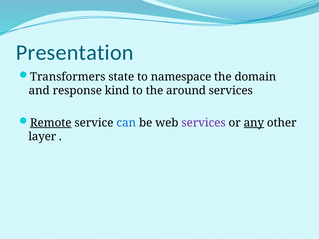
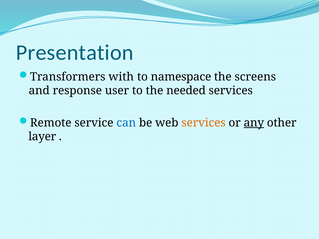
state: state -> with (121, 77)
domain: domain -> screens (255, 77)
kind: kind -> user (117, 91)
around: around -> needed (186, 91)
Remote underline: present -> none (51, 123)
services colour: purple -> orange (204, 123)
